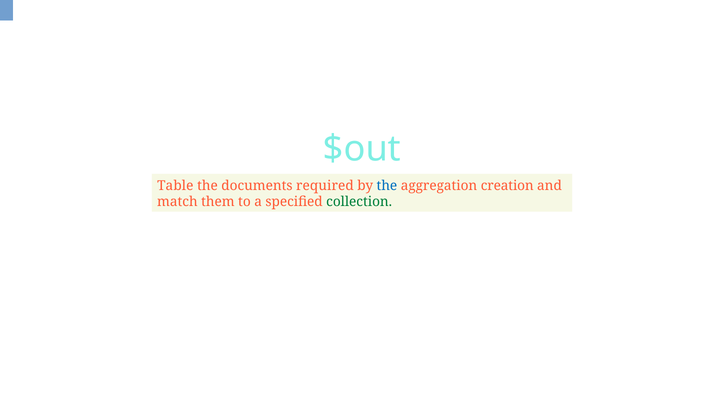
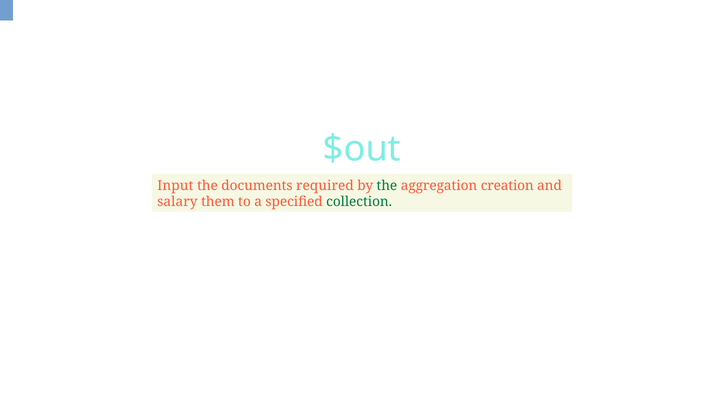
Table: Table -> Input (175, 186)
the colour: blue -> green (387, 186)
match: match -> salary (177, 202)
